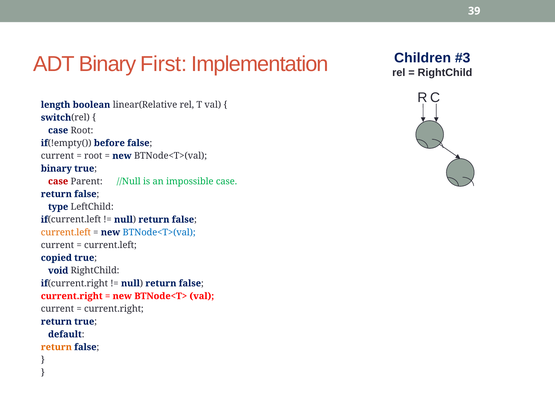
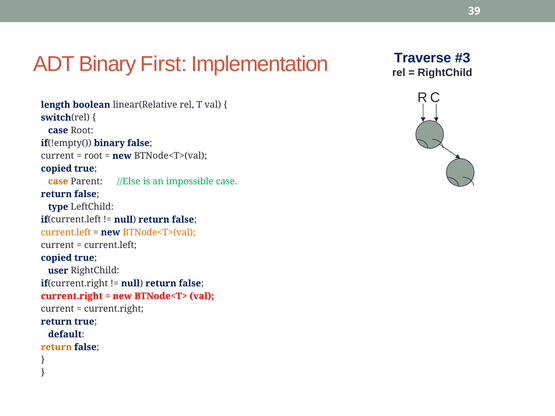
Children: Children -> Traverse (423, 58)
if(!empty( before: before -> binary (109, 143)
binary: binary -> copied (56, 169)
case colour: red -> orange (58, 181)
//Null: //Null -> //Else (129, 181)
BTNode<T>(val colour: blue -> orange (159, 232)
void: void -> user (58, 271)
